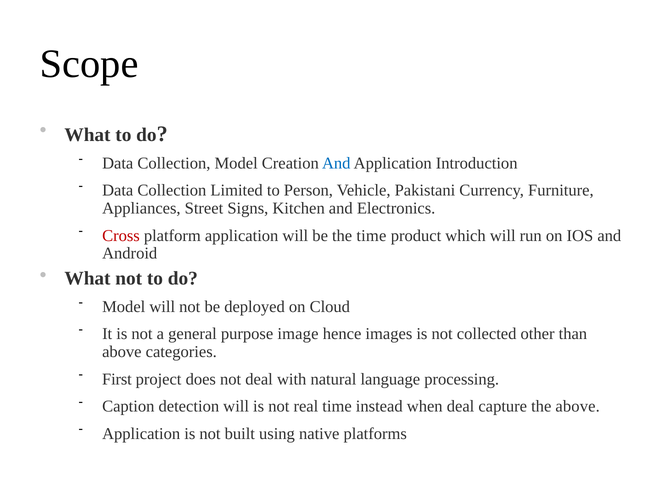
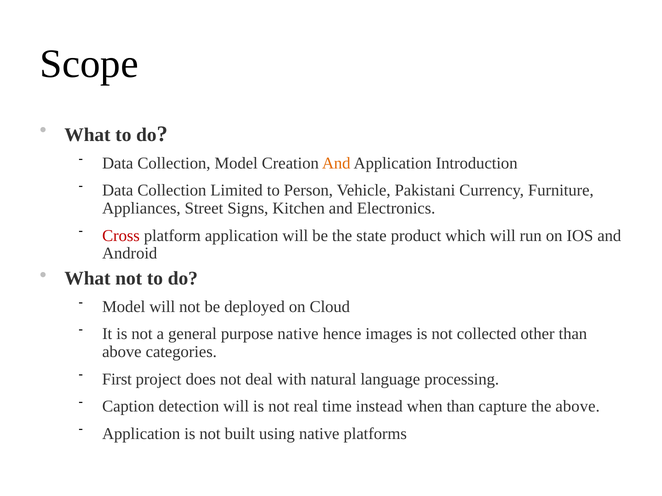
And colour: blue -> orange (336, 163)
the time: time -> state (371, 236)
purpose image: image -> native (298, 334)
when deal: deal -> than (461, 407)
